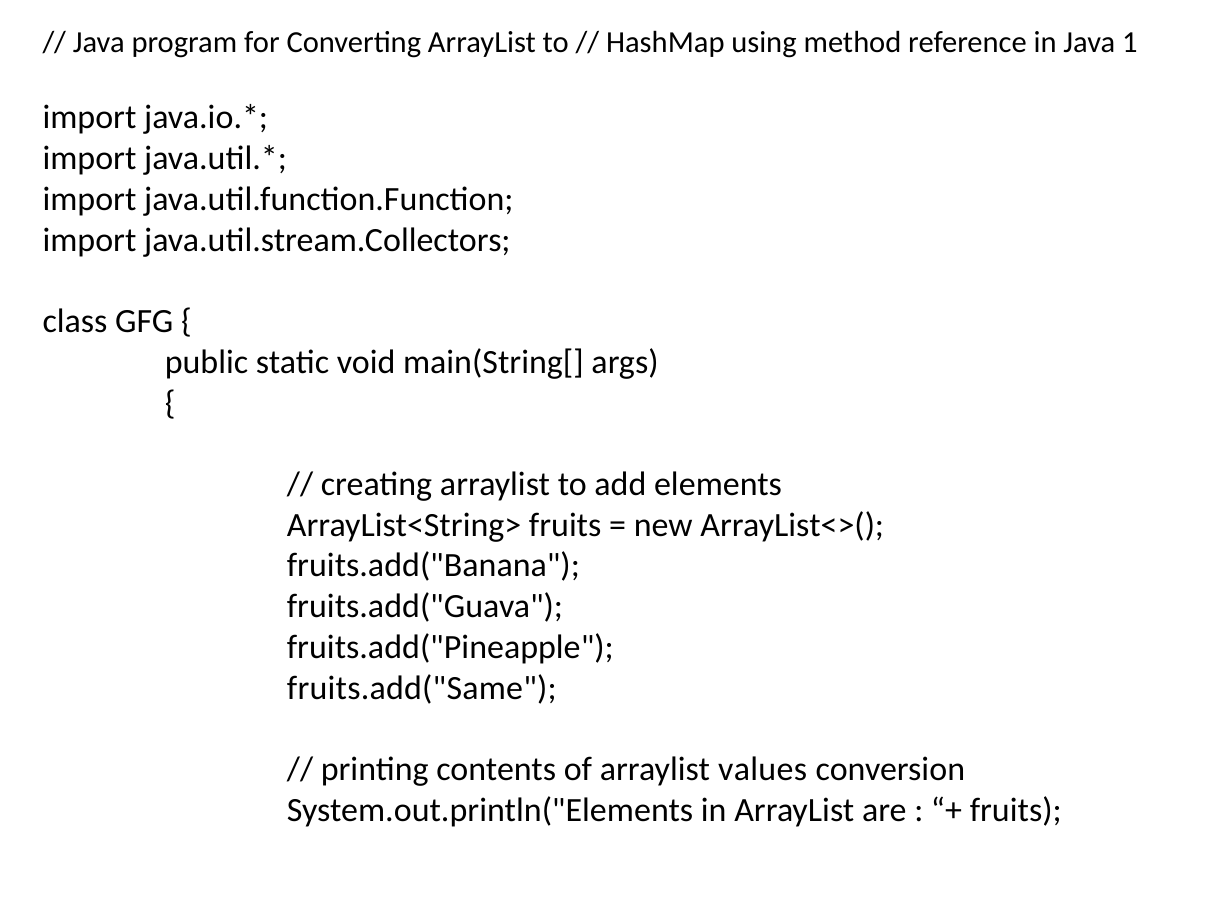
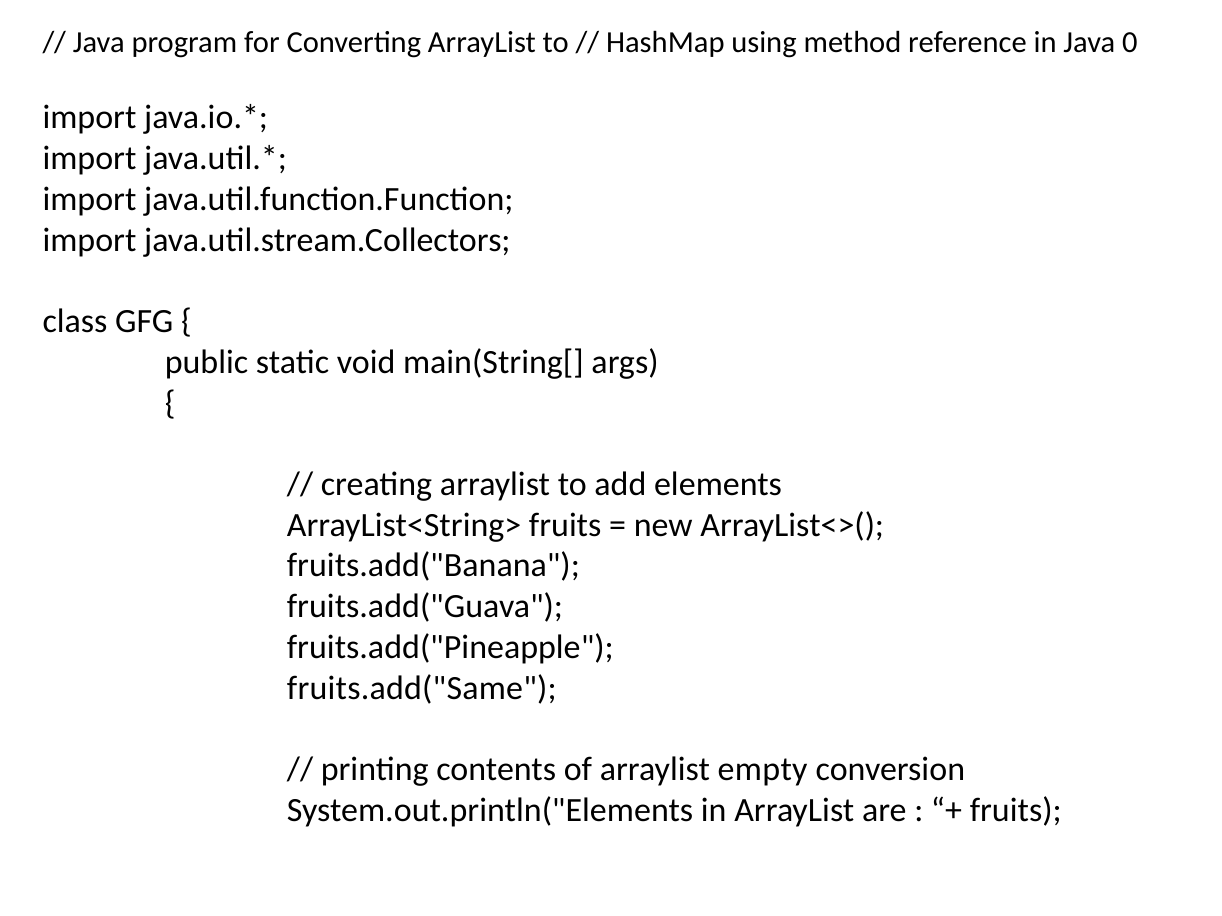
1: 1 -> 0 (1130, 42)
values: values -> empty (763, 770)
